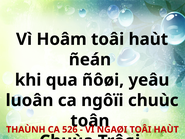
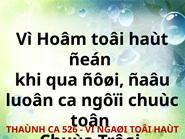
yeâu: yeâu -> ñaâu (149, 80)
